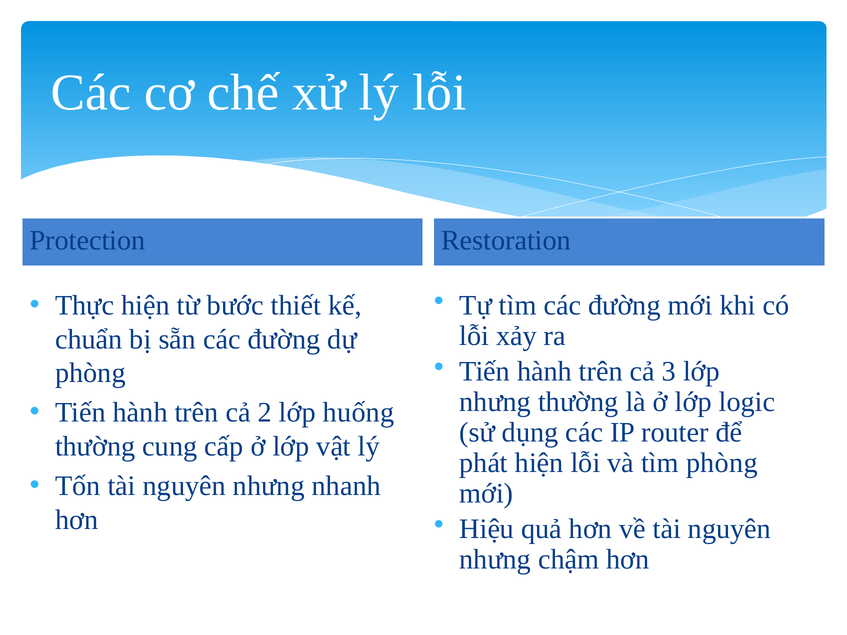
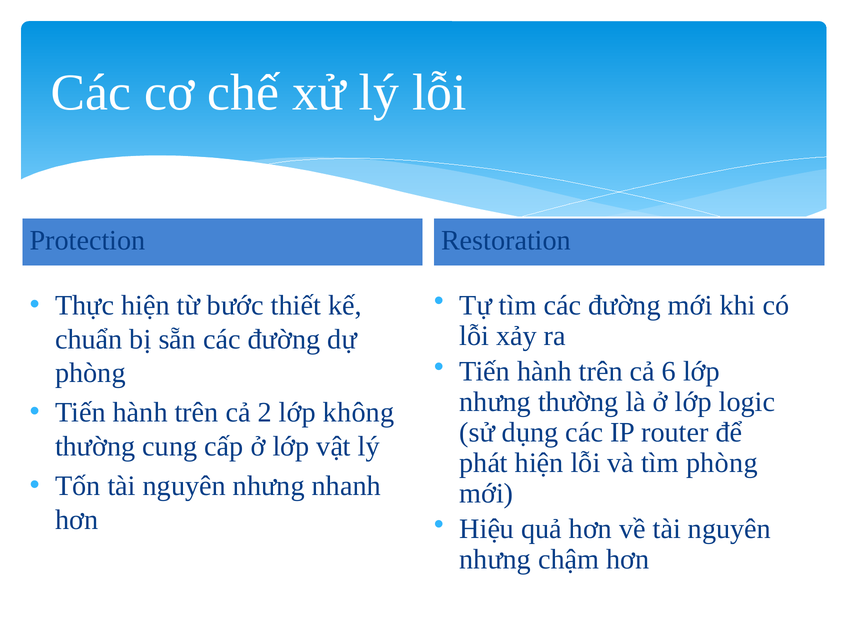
3: 3 -> 6 (669, 372)
huống: huống -> không (359, 413)
